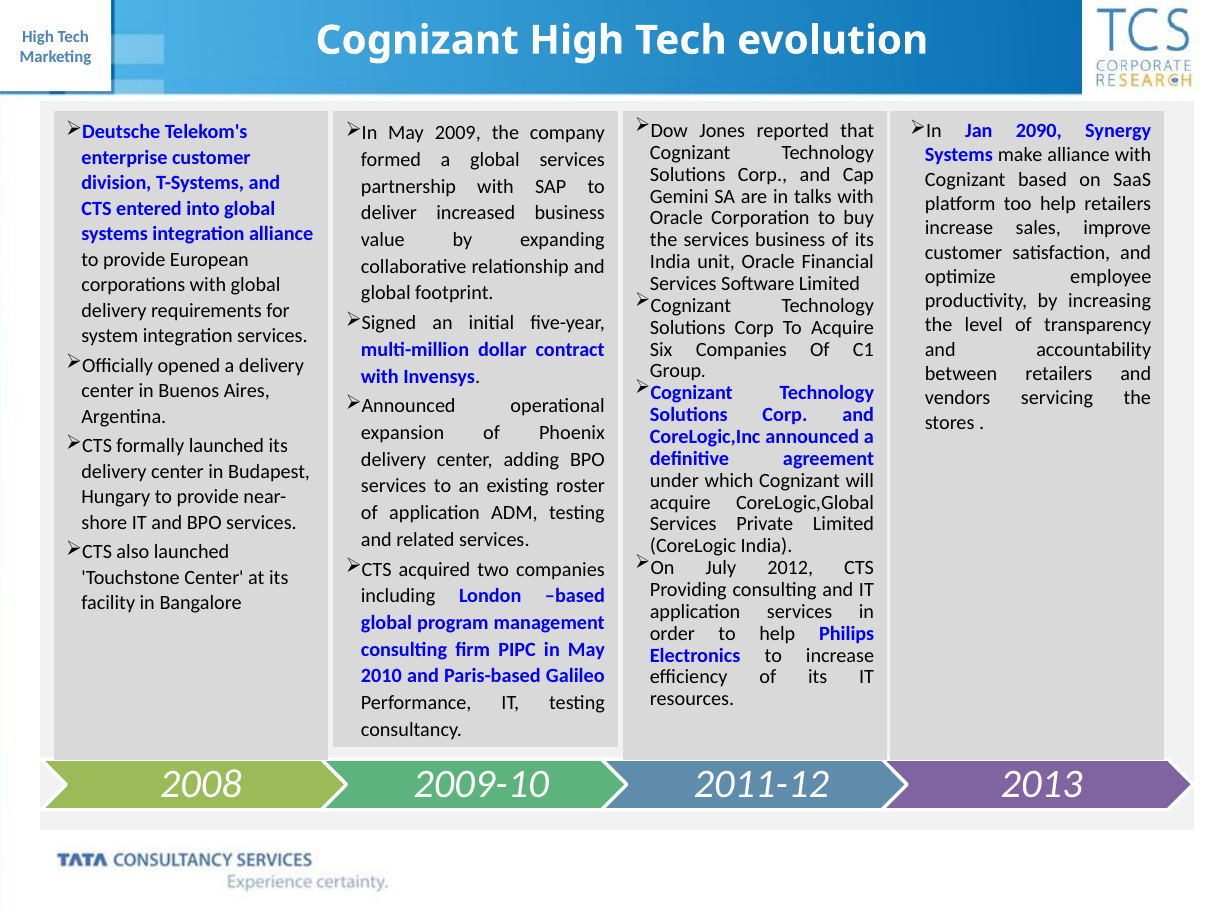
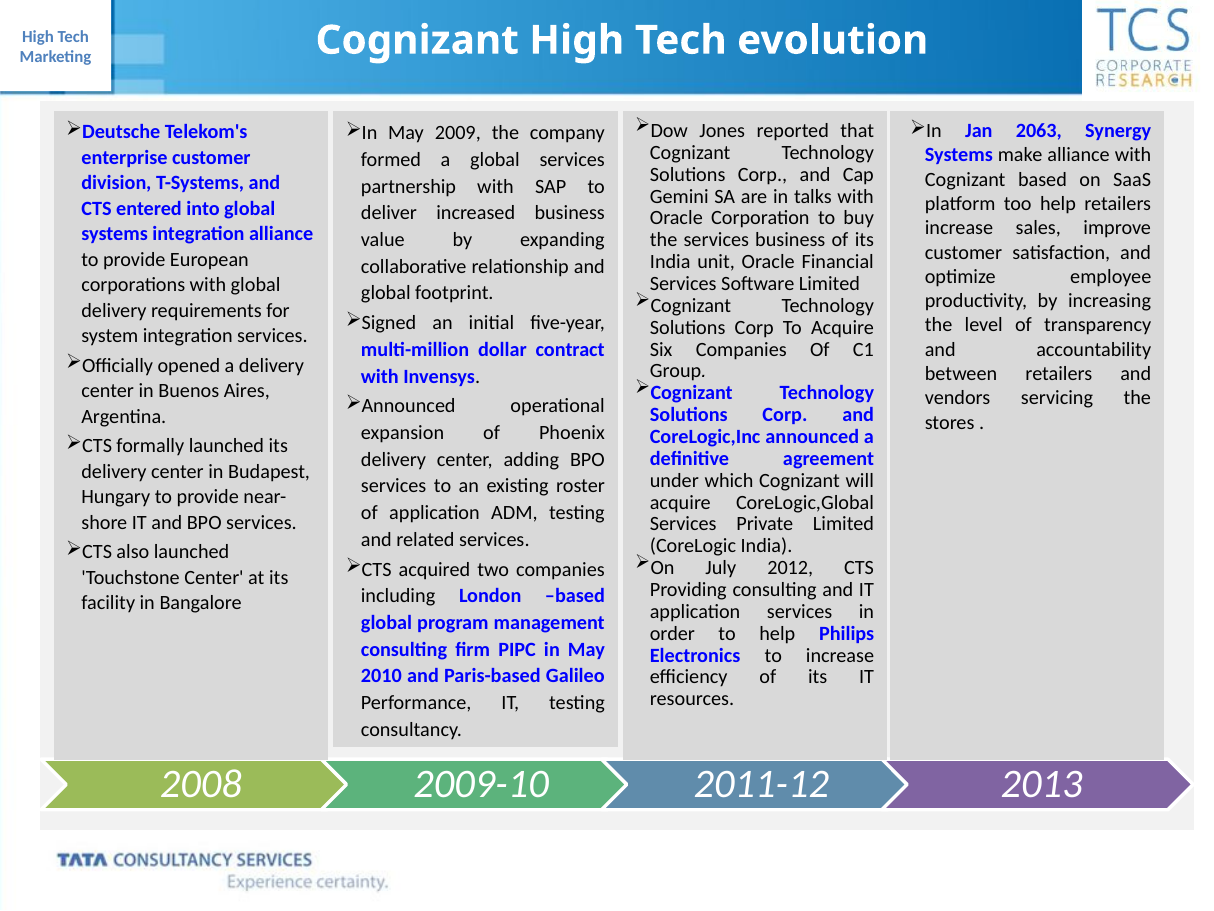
2090: 2090 -> 2063 (1039, 131)
